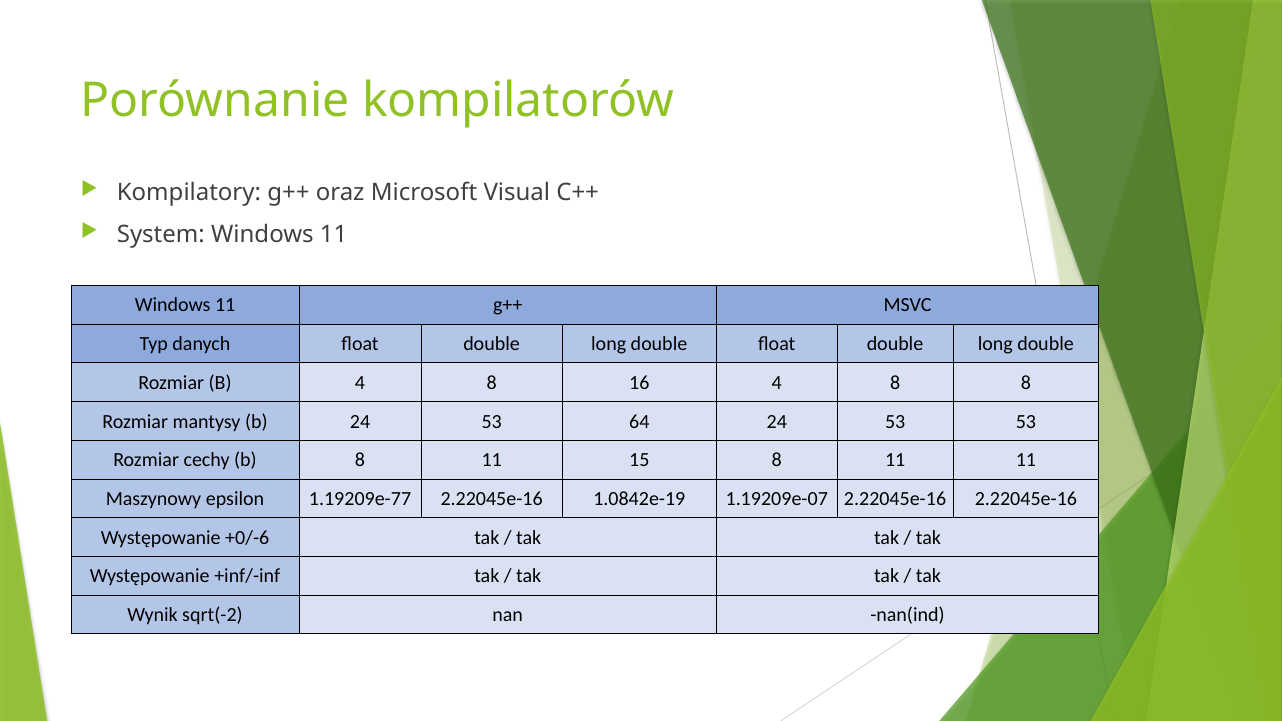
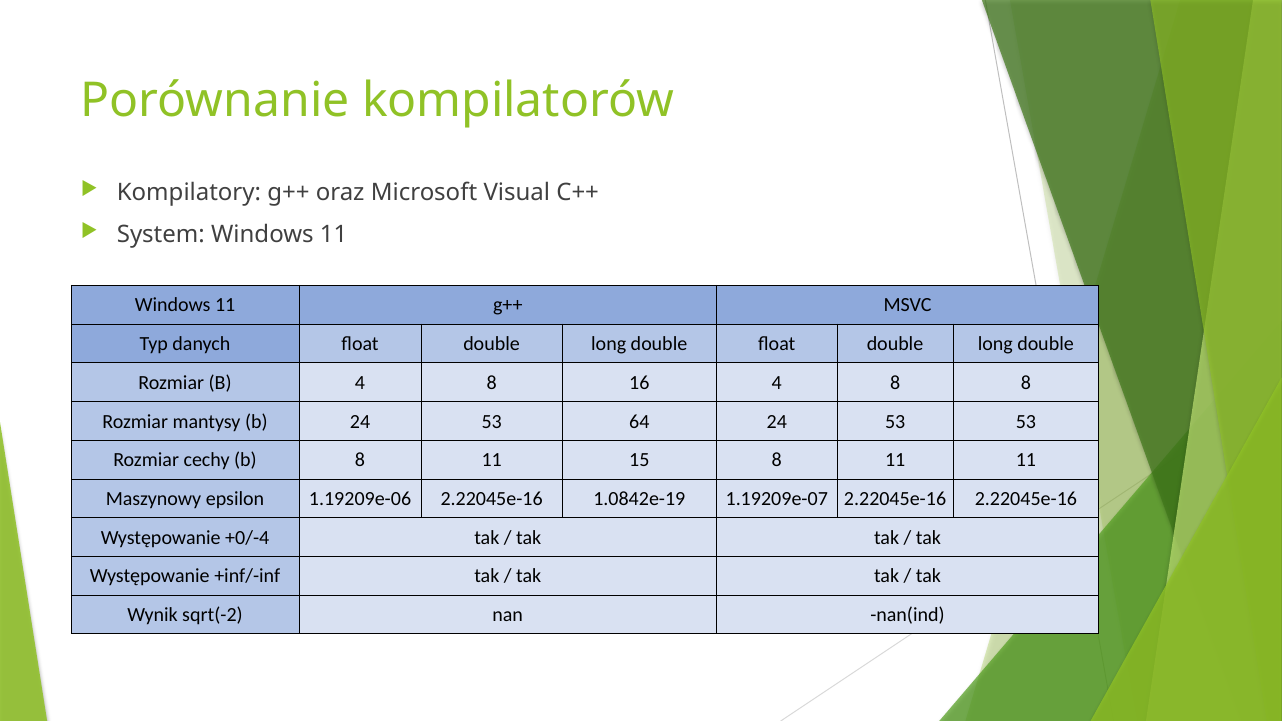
1.19209e-77: 1.19209e-77 -> 1.19209e-06 (360, 499)
+0/-6: +0/-6 -> +0/-4 (247, 538)
